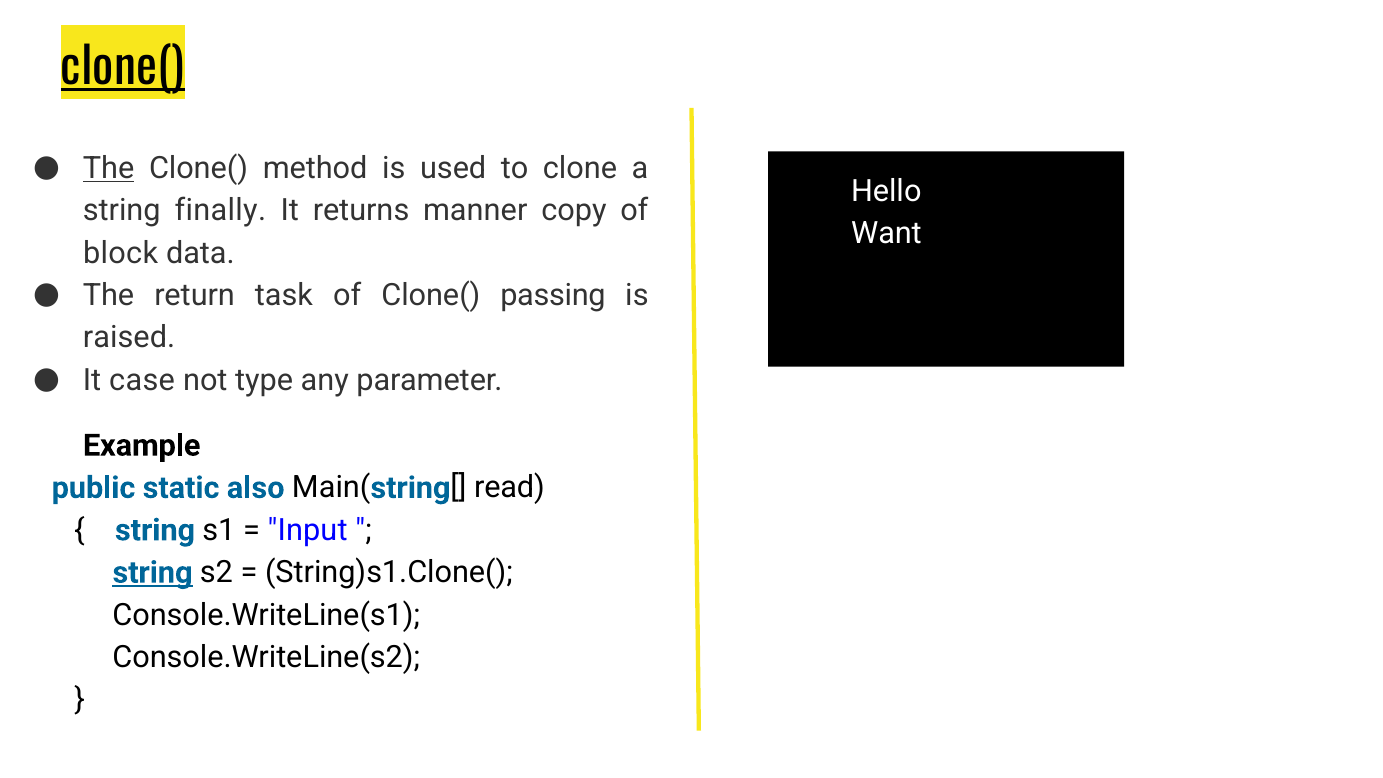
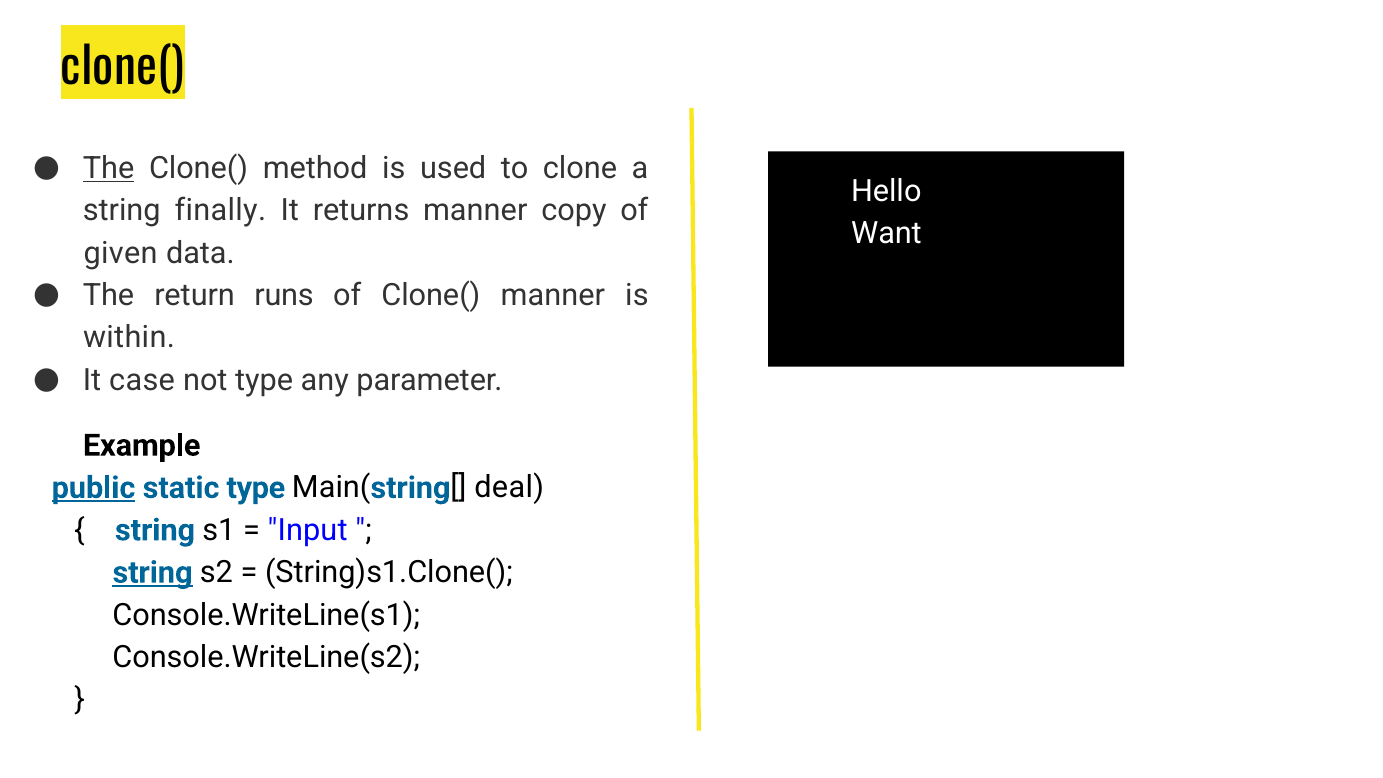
clone( underline: present -> none (123, 69)
block: block -> given (121, 253)
task: task -> runs (284, 295)
Clone( passing: passing -> manner (553, 295)
raised: raised -> within (129, 338)
public underline: none -> present (94, 488)
static also: also -> type (256, 488)
read: read -> deal (509, 488)
